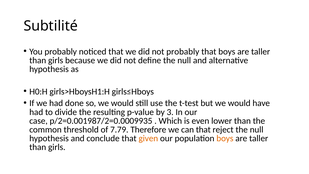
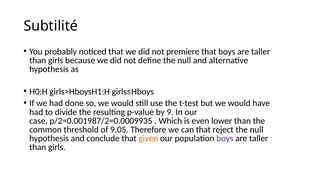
not probably: probably -> premiere (183, 51)
3: 3 -> 9 (170, 112)
7.79: 7.79 -> 9.05 (119, 129)
boys colour: orange -> purple (225, 138)
